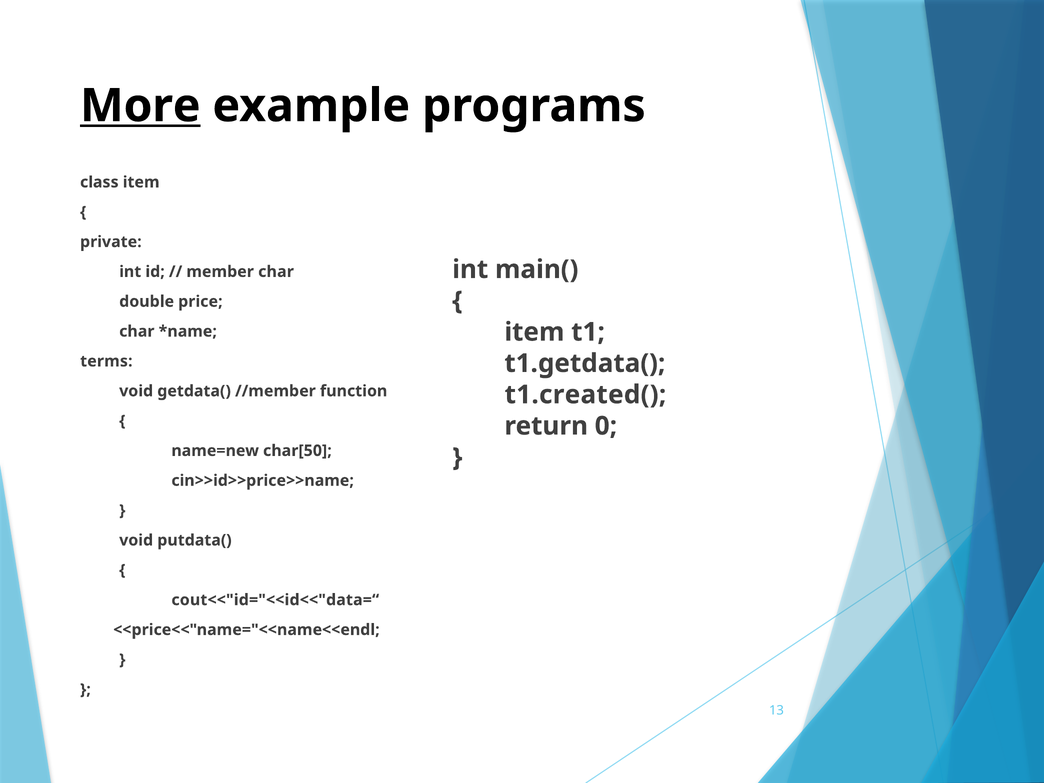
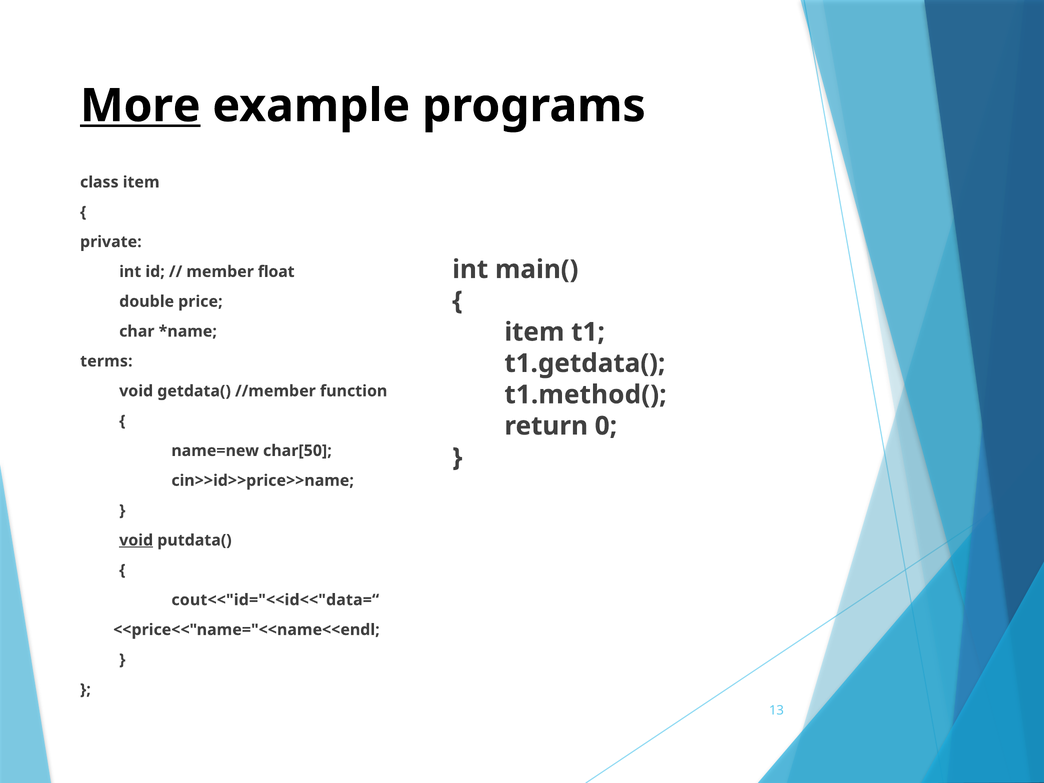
member char: char -> float (276, 272)
t1.created(: t1.created( -> t1.method( (586, 395)
void underline: none -> present (136, 540)
